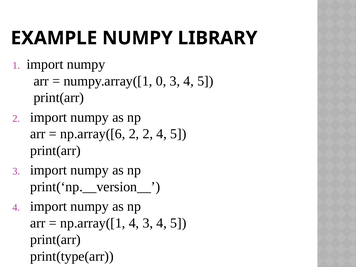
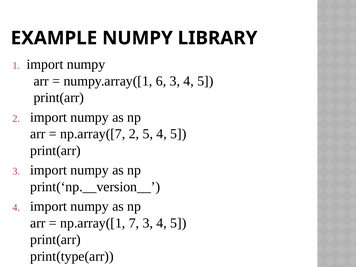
0: 0 -> 6 (161, 81)
np.array([6: np.array([6 -> np.array([7 (93, 134)
2 2: 2 -> 5 (148, 134)
np.array([1 4: 4 -> 7 (134, 223)
